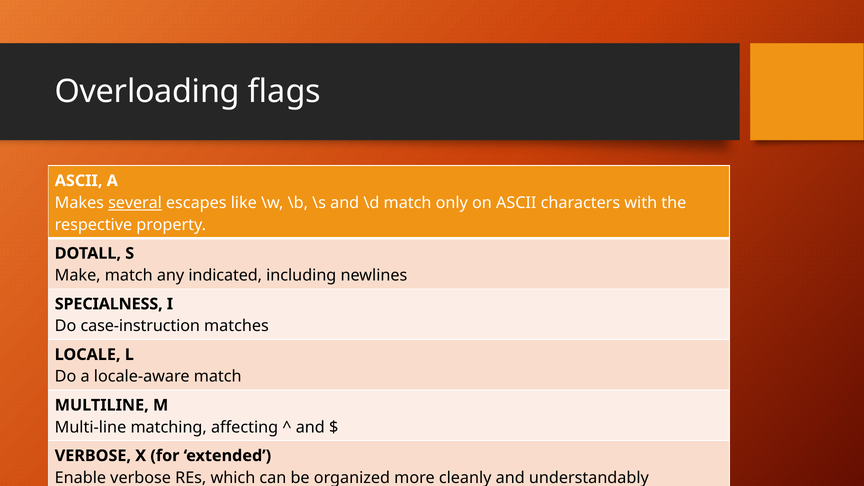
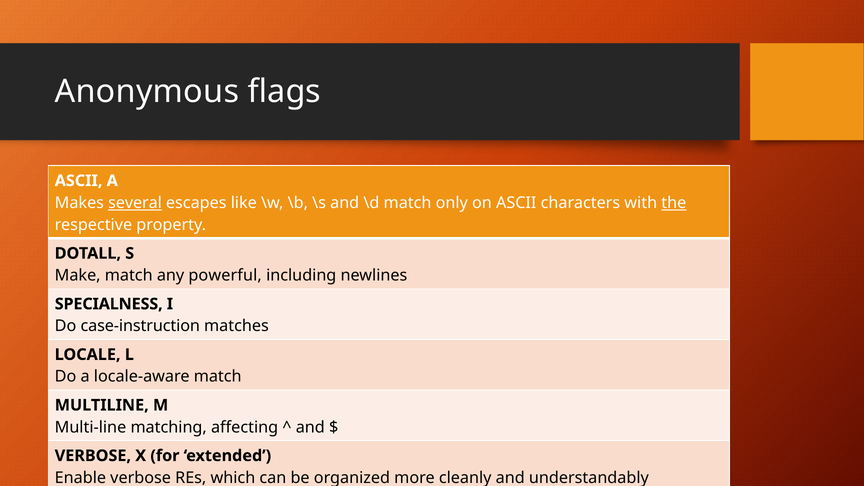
Overloading: Overloading -> Anonymous (147, 91)
the underline: none -> present (674, 203)
indicated: indicated -> powerful (225, 275)
